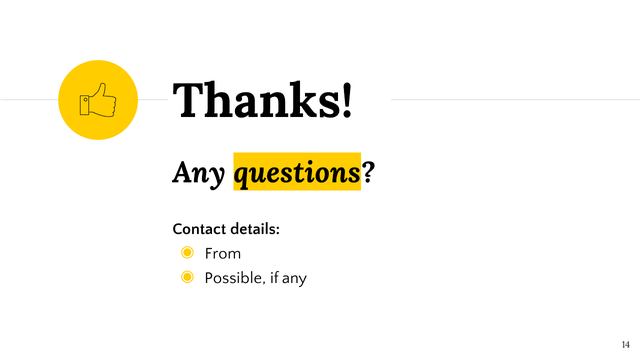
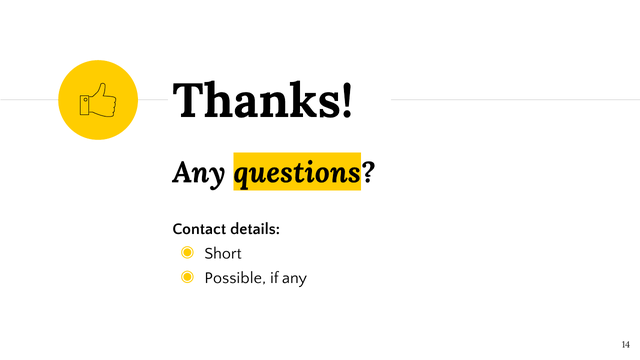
From: From -> Short (223, 253)
